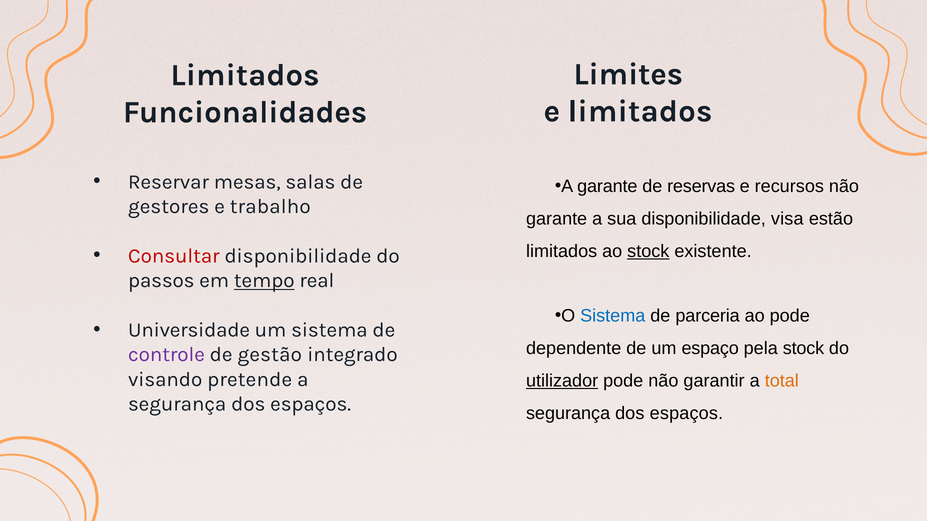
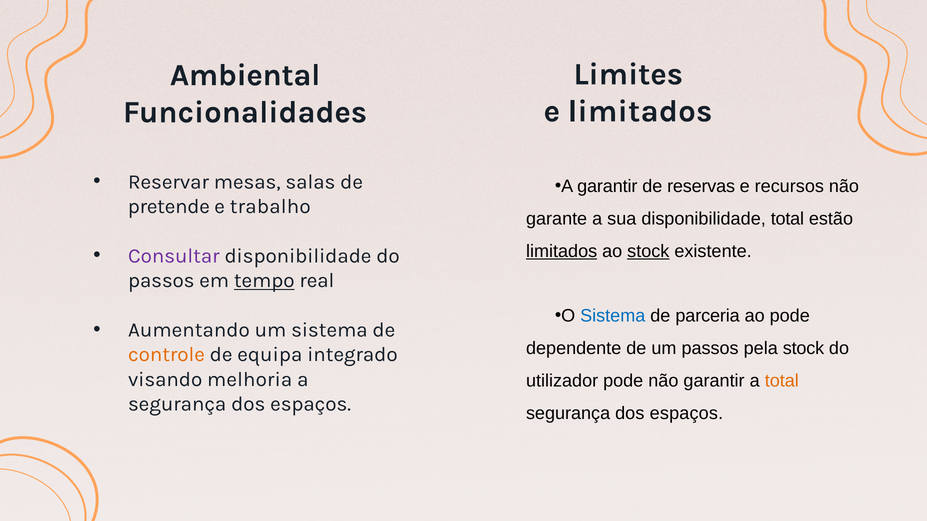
Limitados: Limitados -> Ambiental (245, 75)
A garante: garante -> garantir (607, 186)
gestores: gestores -> pretende (169, 207)
disponibilidade visa: visa -> total (787, 219)
limitados underline: none -> present (562, 251)
Consultar colour: red -> purple (174, 256)
Universidade: Universidade -> Aumentando (189, 330)
um espaço: espaço -> passos (710, 349)
controle colour: purple -> orange (166, 355)
gestão: gestão -> equipa (270, 355)
pretende: pretende -> melhoria (250, 380)
utilizador underline: present -> none (562, 381)
